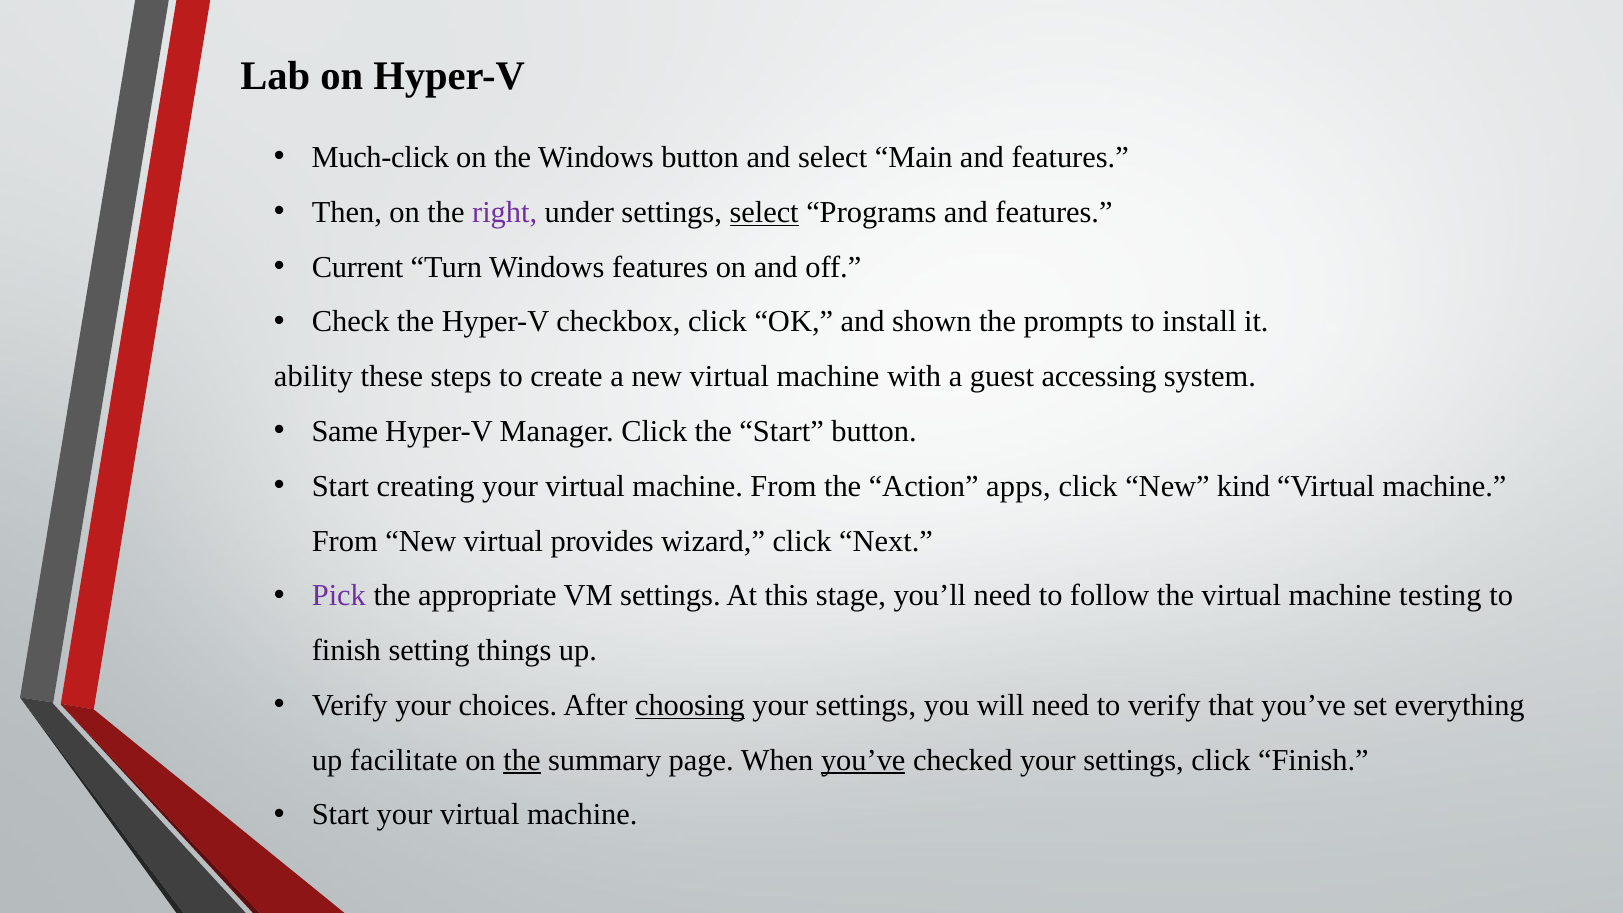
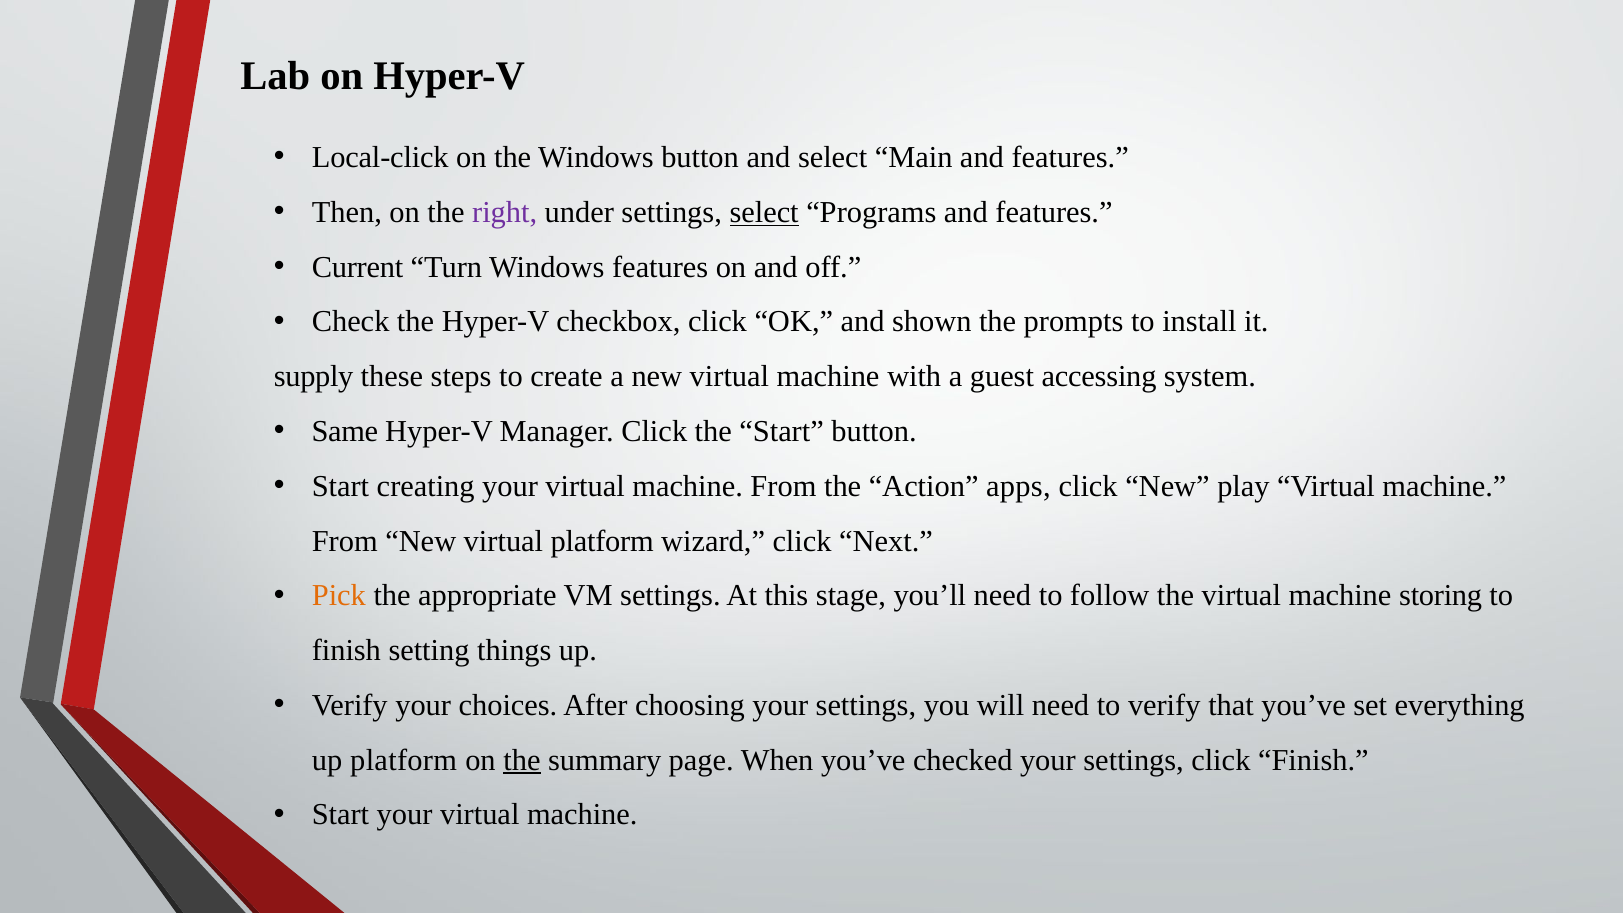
Much-click: Much-click -> Local-click (380, 158)
ability: ability -> supply (314, 377)
kind: kind -> play (1243, 486)
virtual provides: provides -> platform (602, 541)
Pick colour: purple -> orange (339, 596)
testing: testing -> storing (1441, 596)
choosing underline: present -> none (690, 705)
up facilitate: facilitate -> platform (404, 760)
you’ve underline: present -> none (863, 760)
